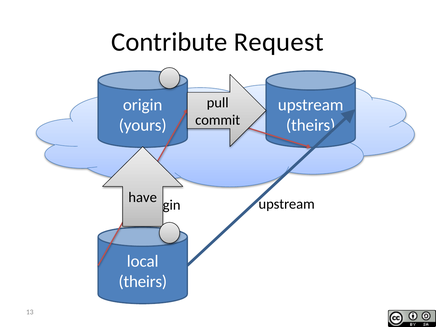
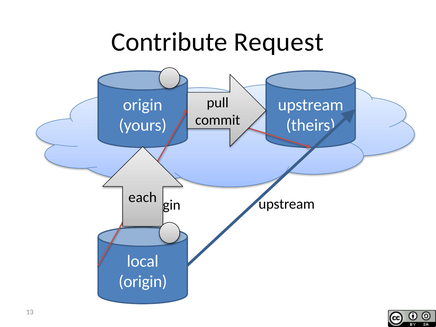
have: have -> each (143, 197)
theirs: theirs -> origin (143, 282)
